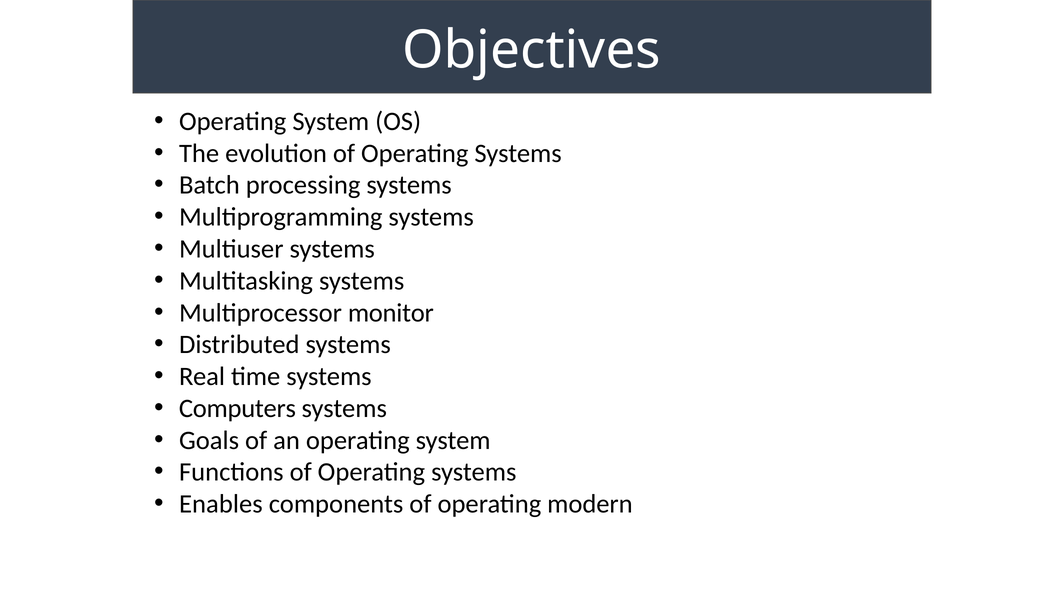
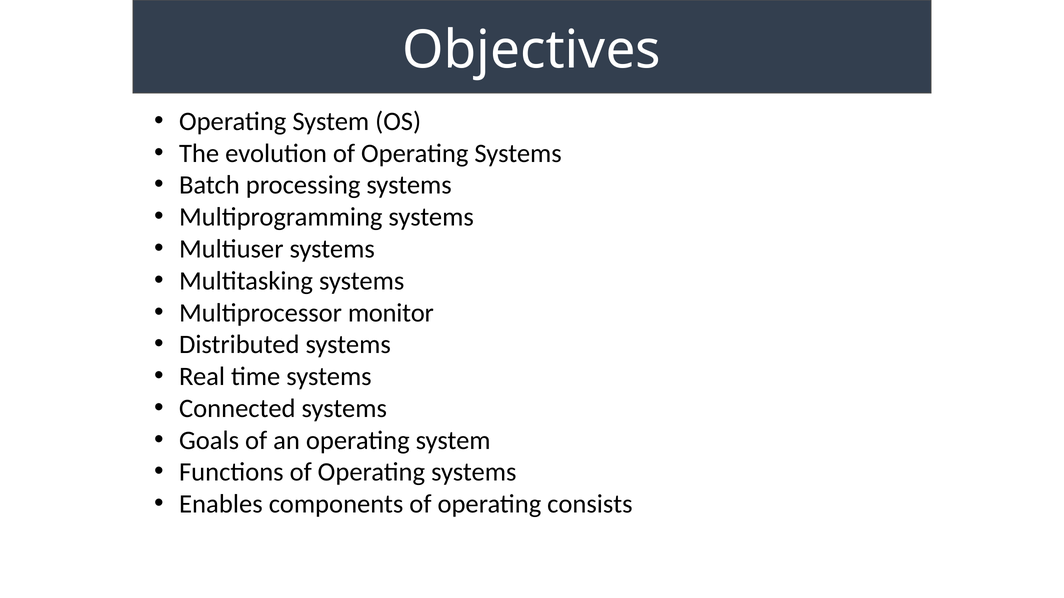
Computers: Computers -> Connected (237, 409)
modern: modern -> consists (590, 505)
